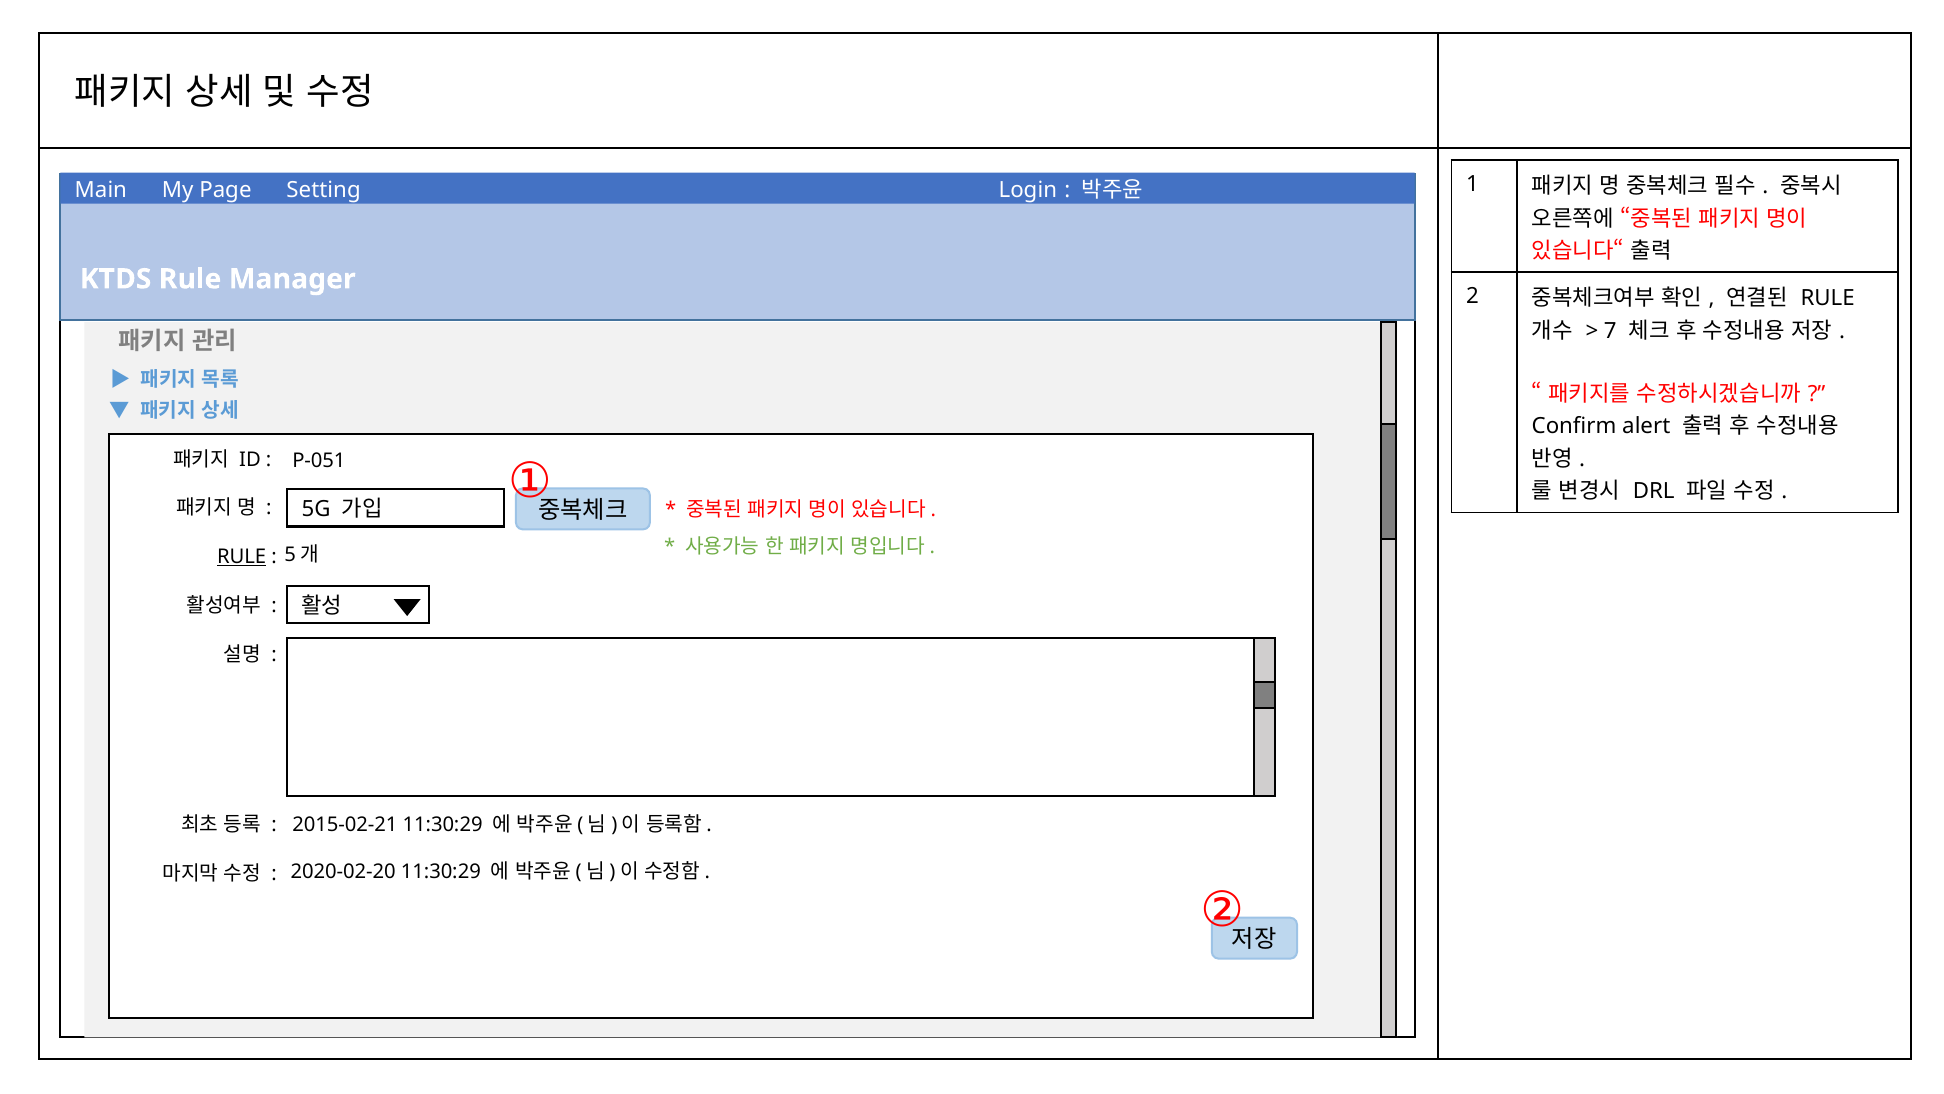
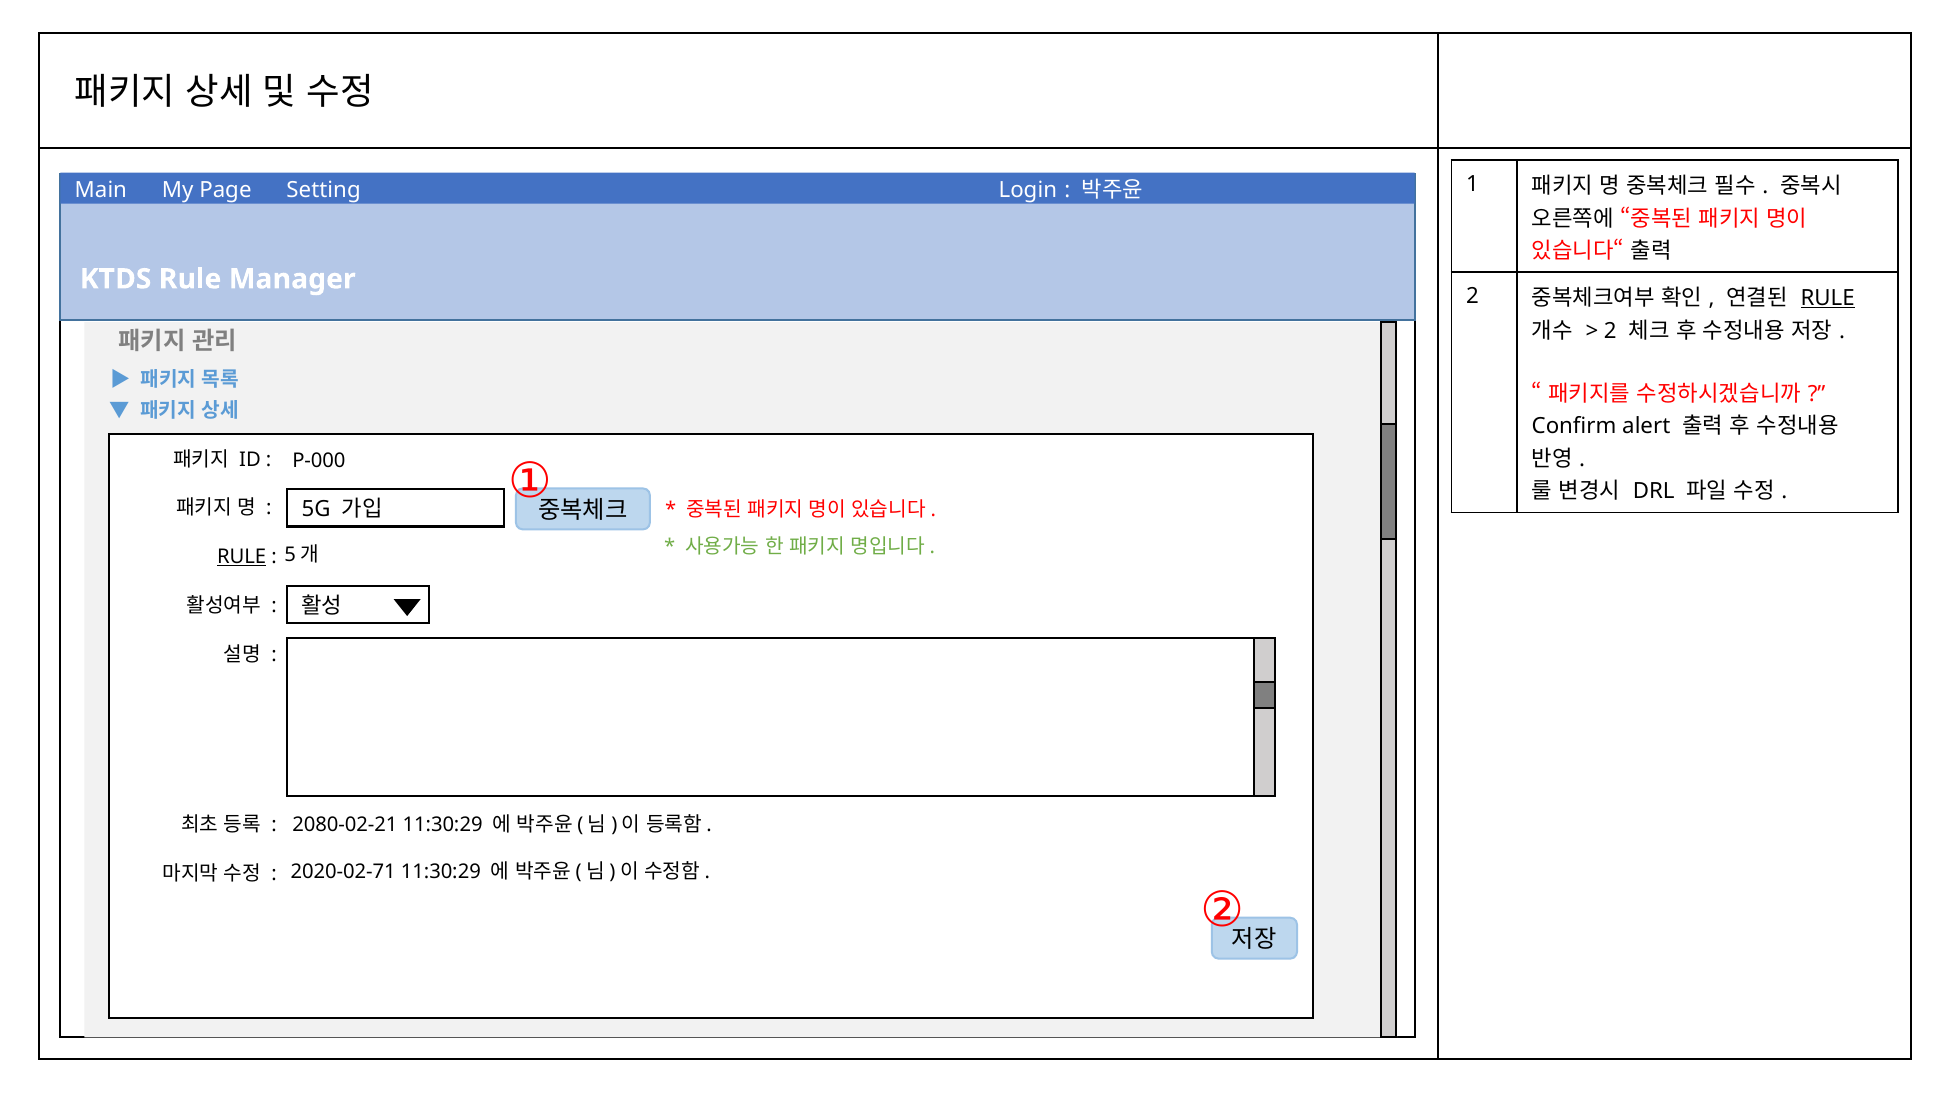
RULE underline: none -> present (1828, 298)
7: 7 -> 2 (1610, 331)
P-051: P-051 -> P-000 (319, 461)
2015-02-21: 2015-02-21 -> 2080-02-21 (345, 824)
2020-02-20: 2020-02-20 -> 2020-02-71 (343, 871)
